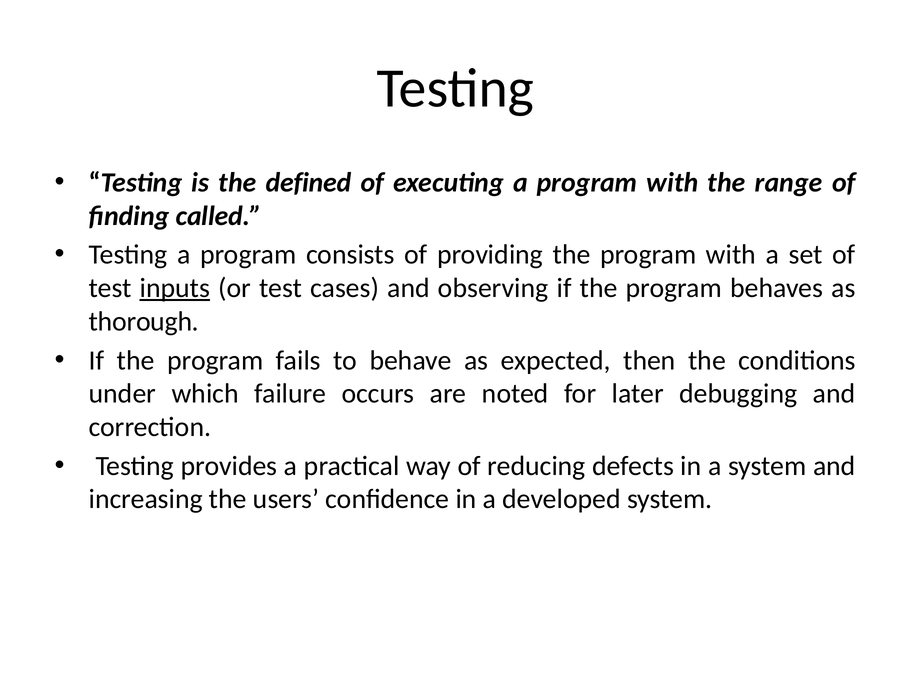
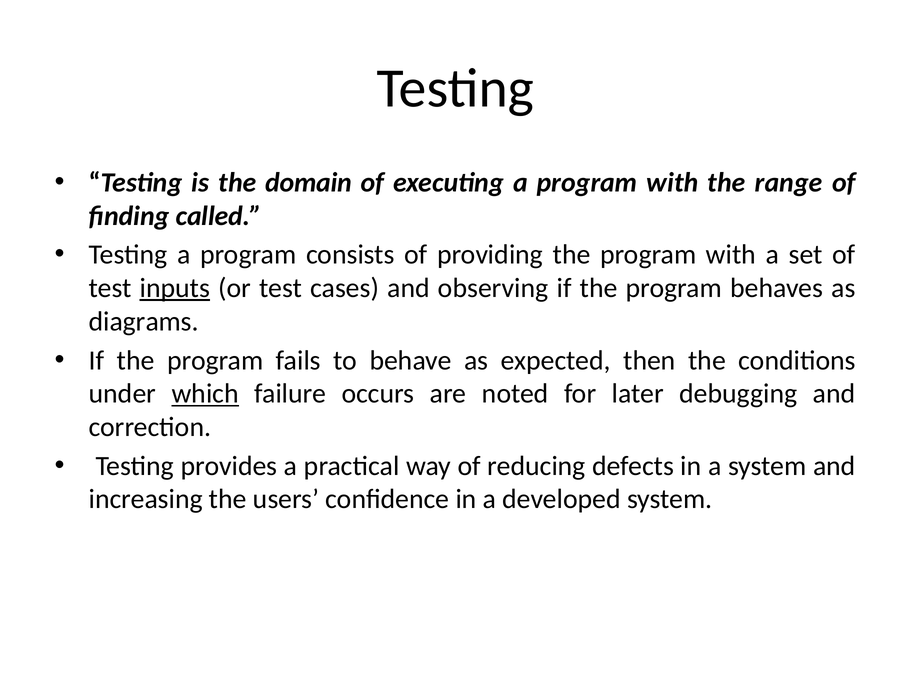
defined: defined -> domain (309, 183)
thorough: thorough -> diagrams (144, 322)
which underline: none -> present (205, 394)
